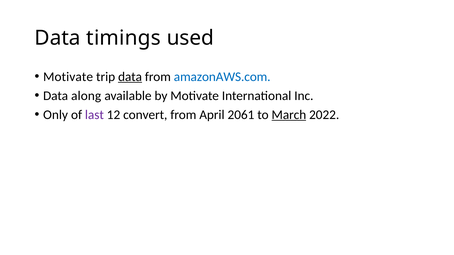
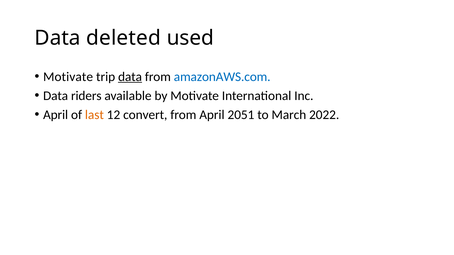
timings: timings -> deleted (124, 38)
along: along -> riders (86, 96)
Only: Only -> April (56, 115)
last colour: purple -> orange (94, 115)
2061: 2061 -> 2051 (241, 115)
March underline: present -> none (289, 115)
